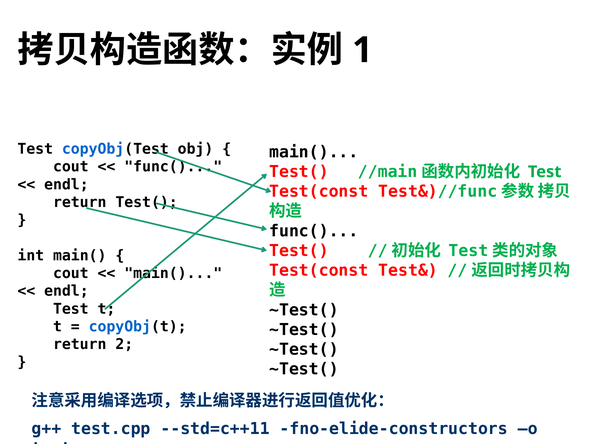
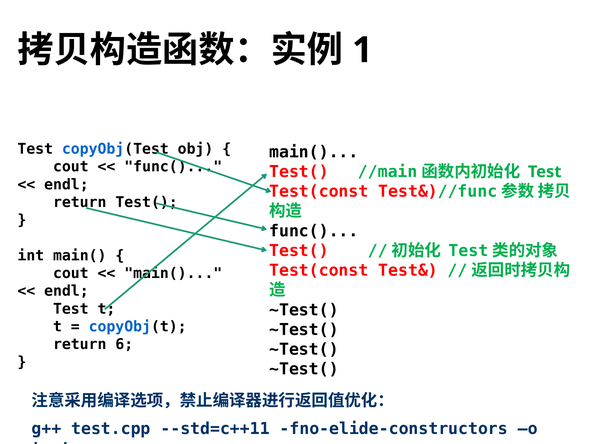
2: 2 -> 6 (124, 344)
